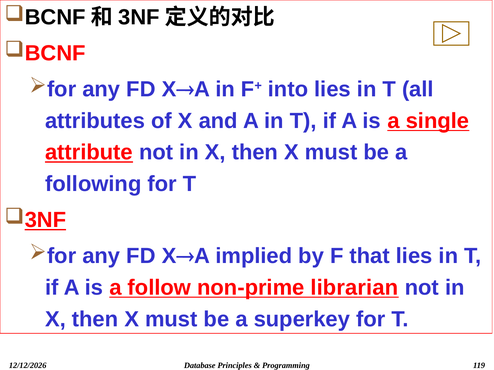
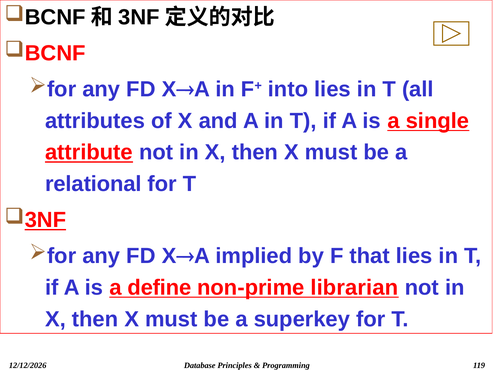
following: following -> relational (93, 184)
follow: follow -> define (159, 288)
